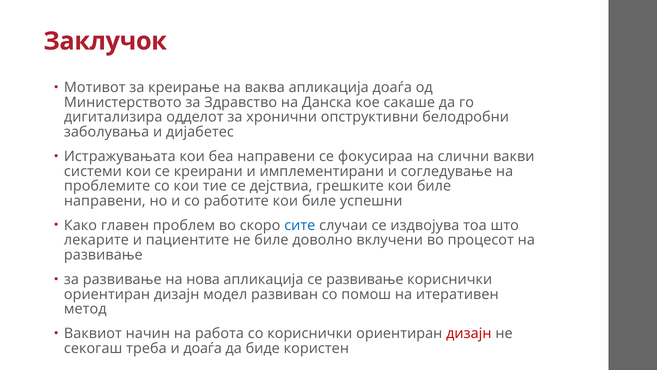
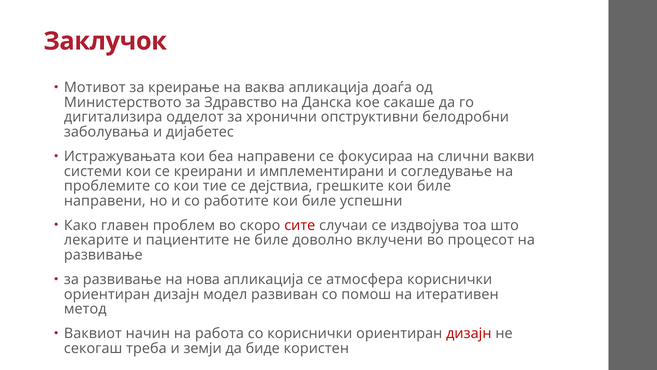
сите colour: blue -> red (300, 225)
се развивање: развивање -> атмосфера (365, 279)
и доаѓа: доаѓа -> земји (203, 348)
